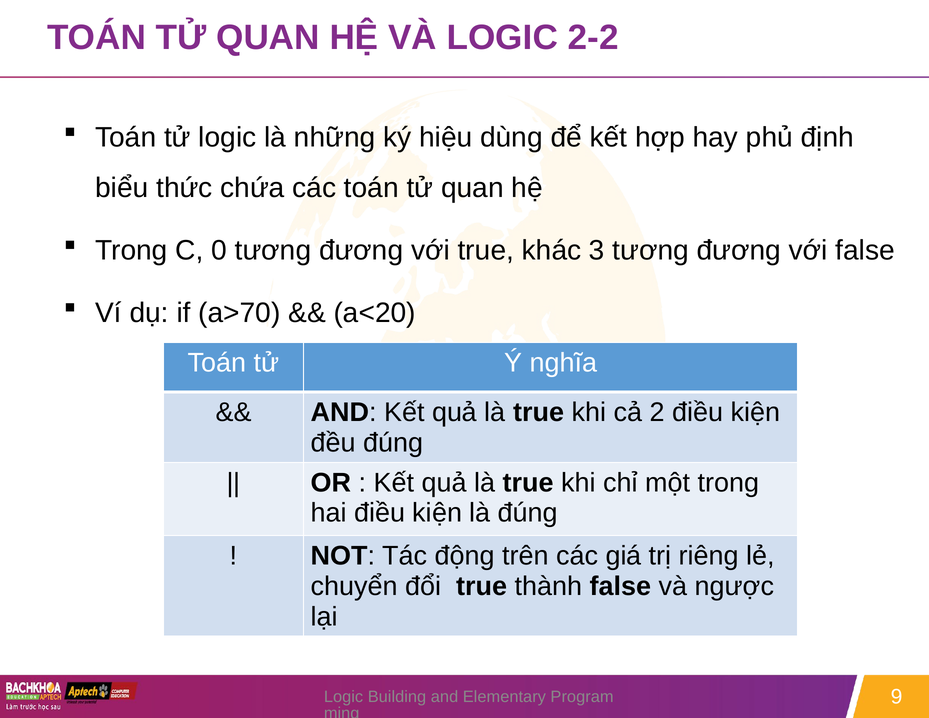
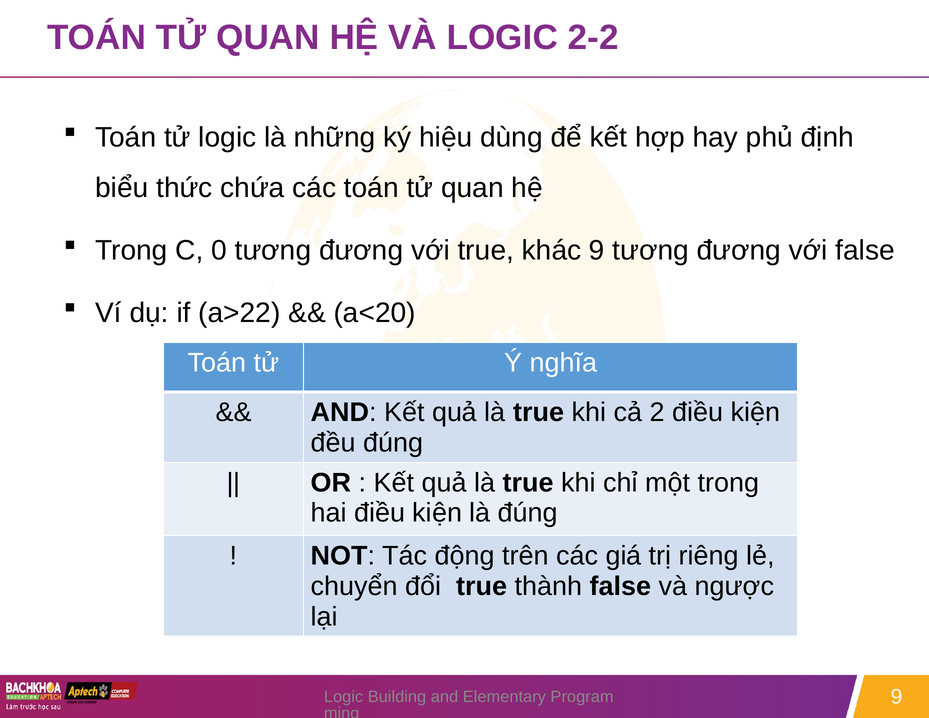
khác 3: 3 -> 9 (597, 250)
a>70: a>70 -> a>22 (239, 313)
